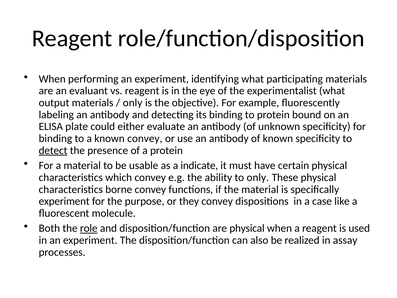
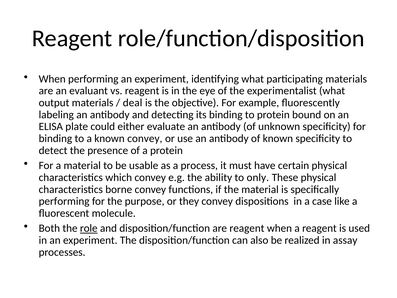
only: only -> deal (133, 103)
detect underline: present -> none (53, 150)
indicate: indicate -> process (199, 165)
experiment: experiment -> performing (64, 201)
are physical: physical -> reagent (247, 228)
